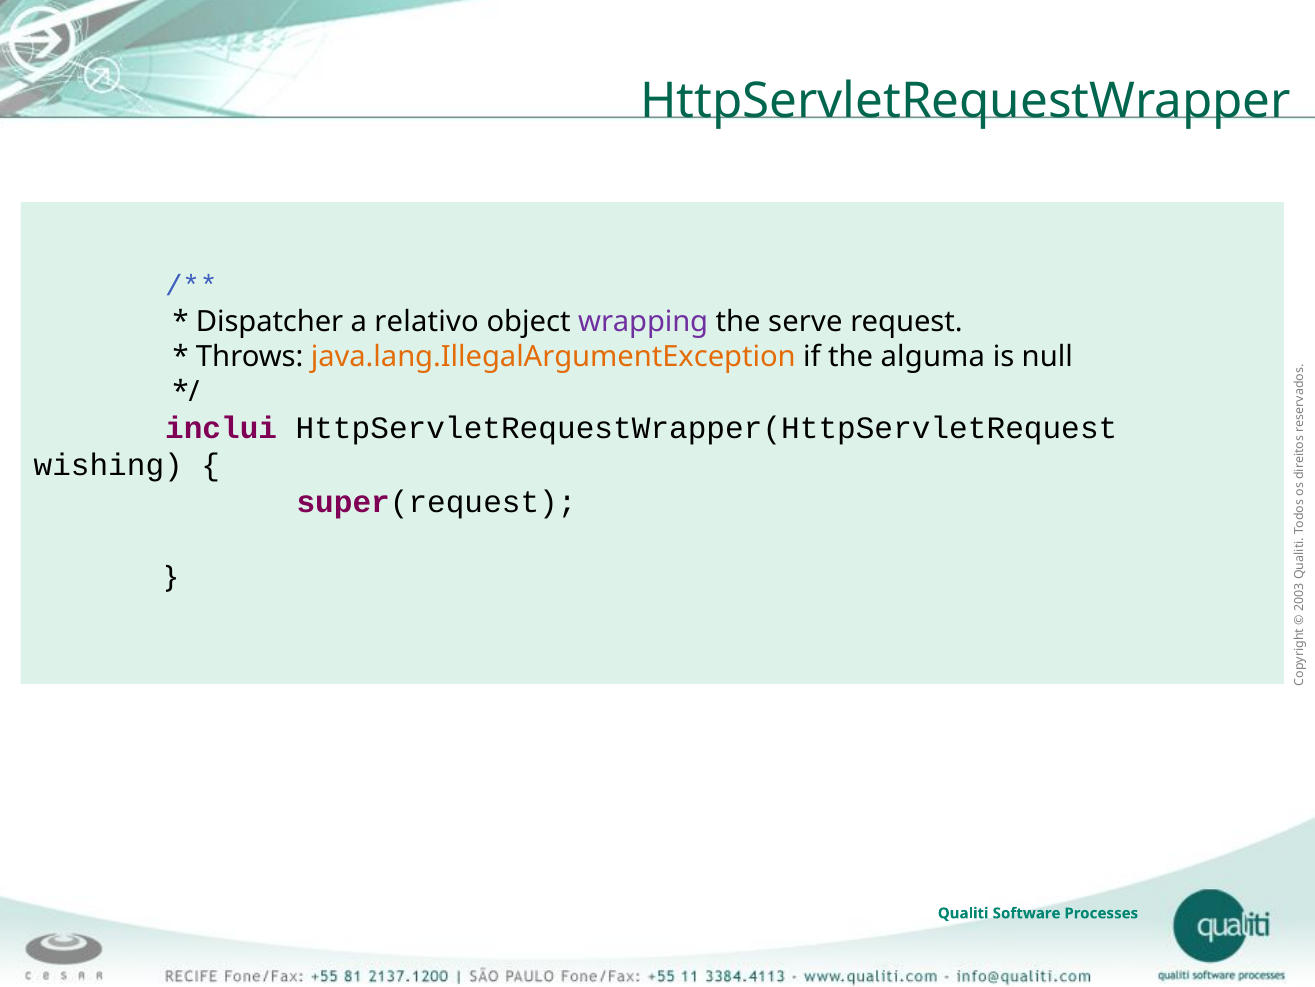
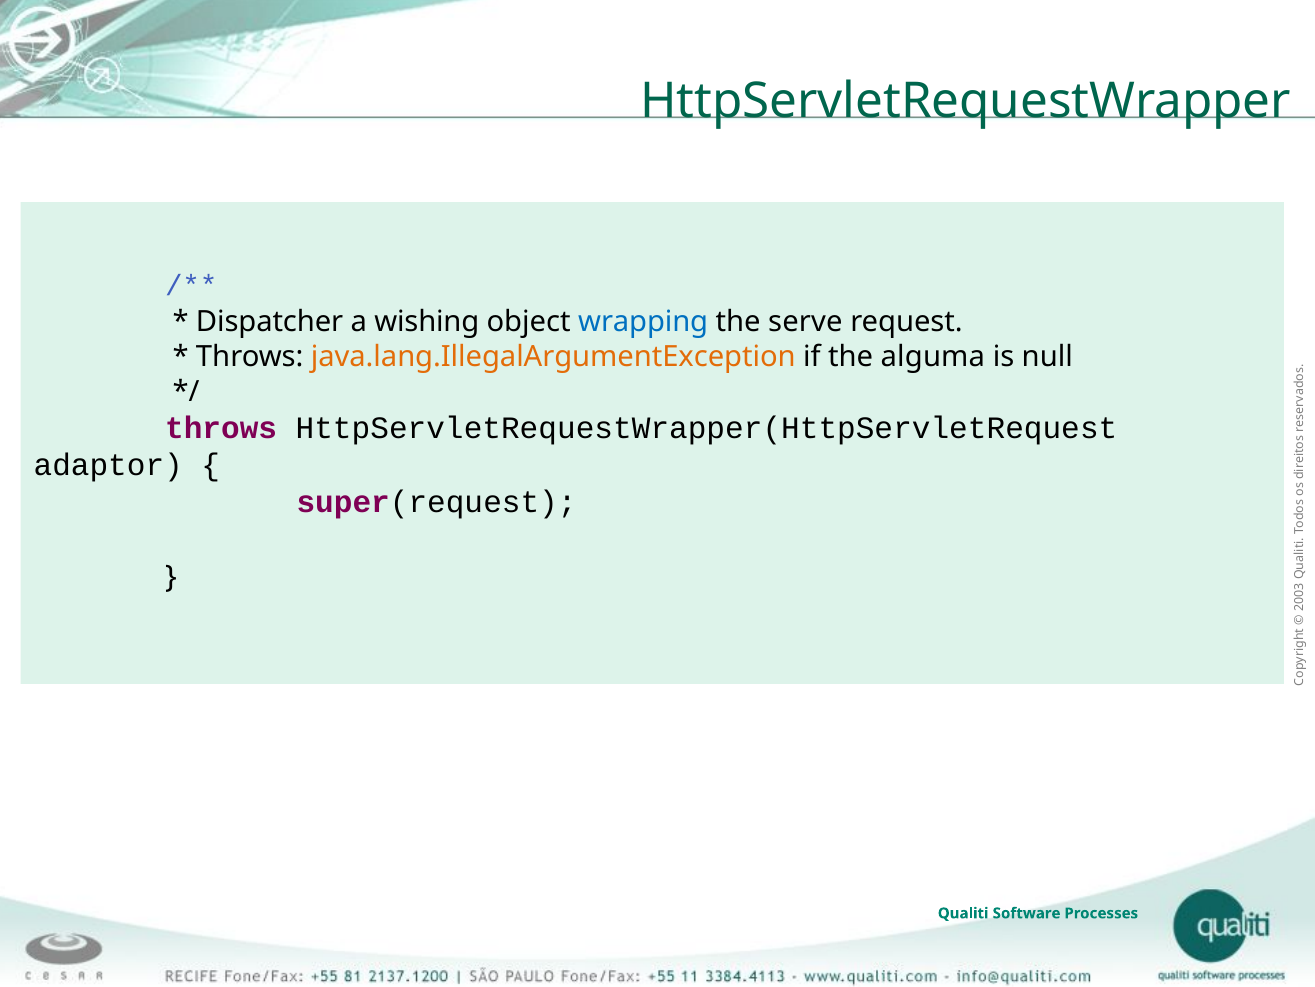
relativo: relativo -> wishing (427, 321)
wrapping colour: purple -> blue (643, 321)
inclui: inclui -> throws (221, 428)
wishing: wishing -> adaptor (108, 465)
